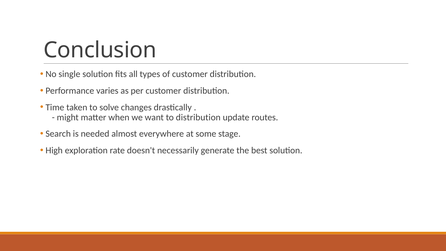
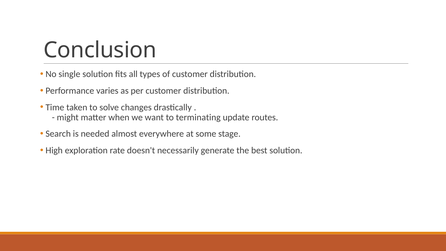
to distribution: distribution -> terminating (198, 117)
